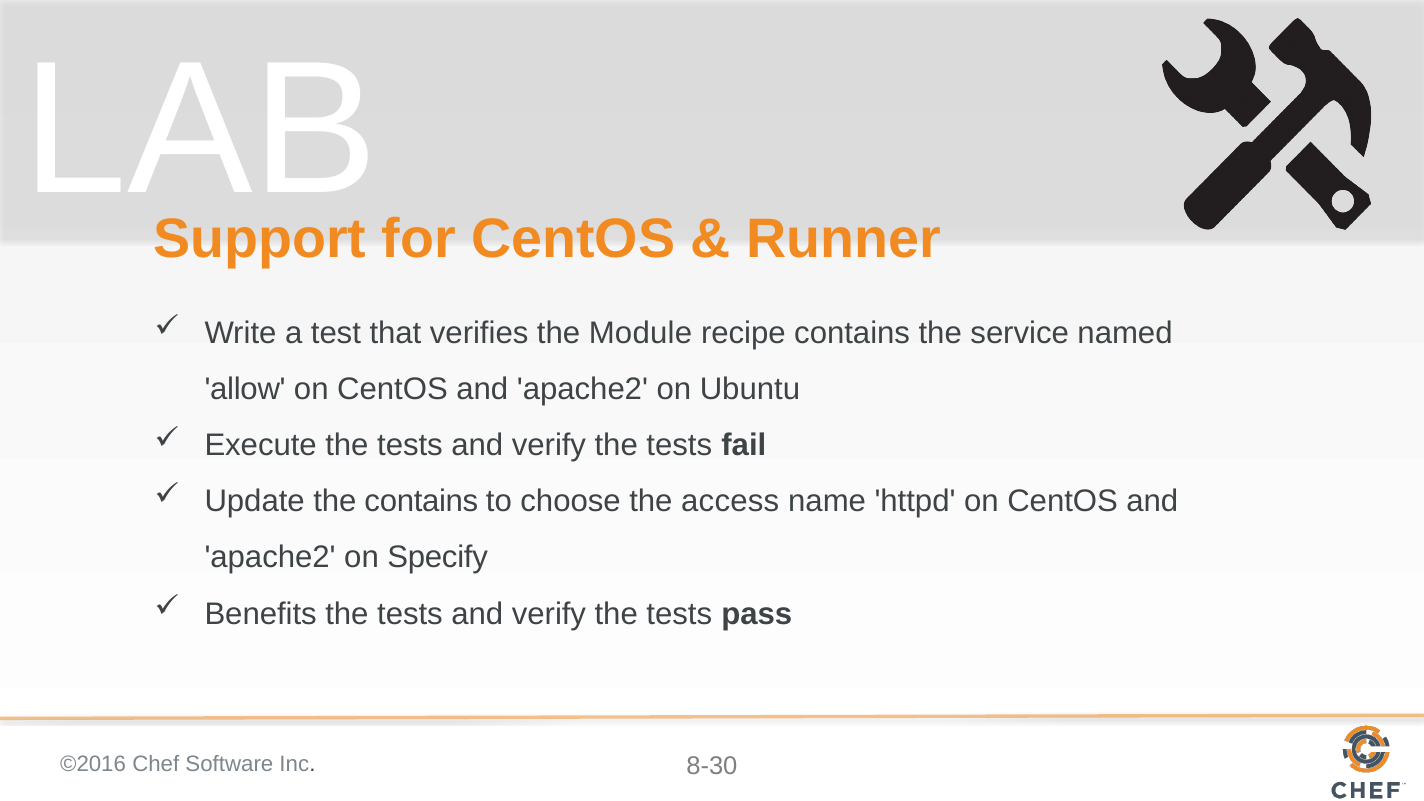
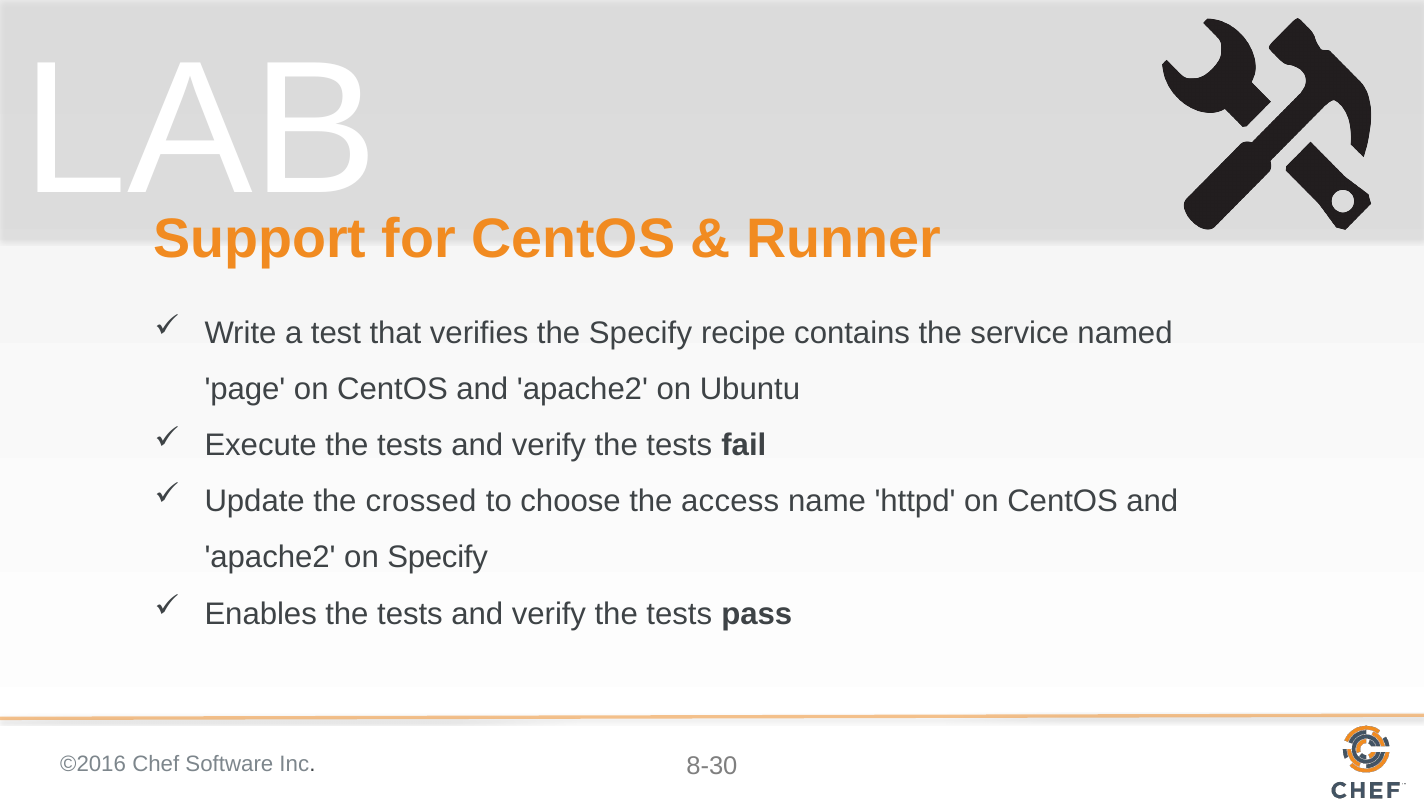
the Module: Module -> Specify (640, 333)
allow: allow -> page (245, 389)
the contains: contains -> crossed (421, 502)
Benefits: Benefits -> Enables (261, 614)
